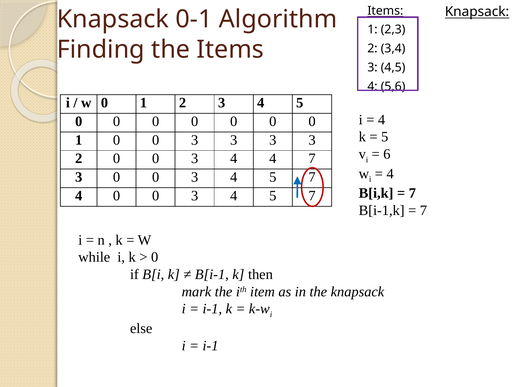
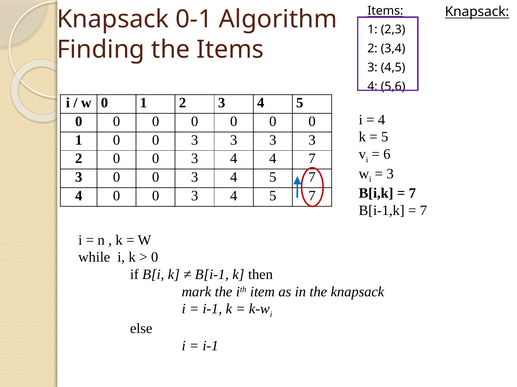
4: 4 -> 3 (390, 174)
